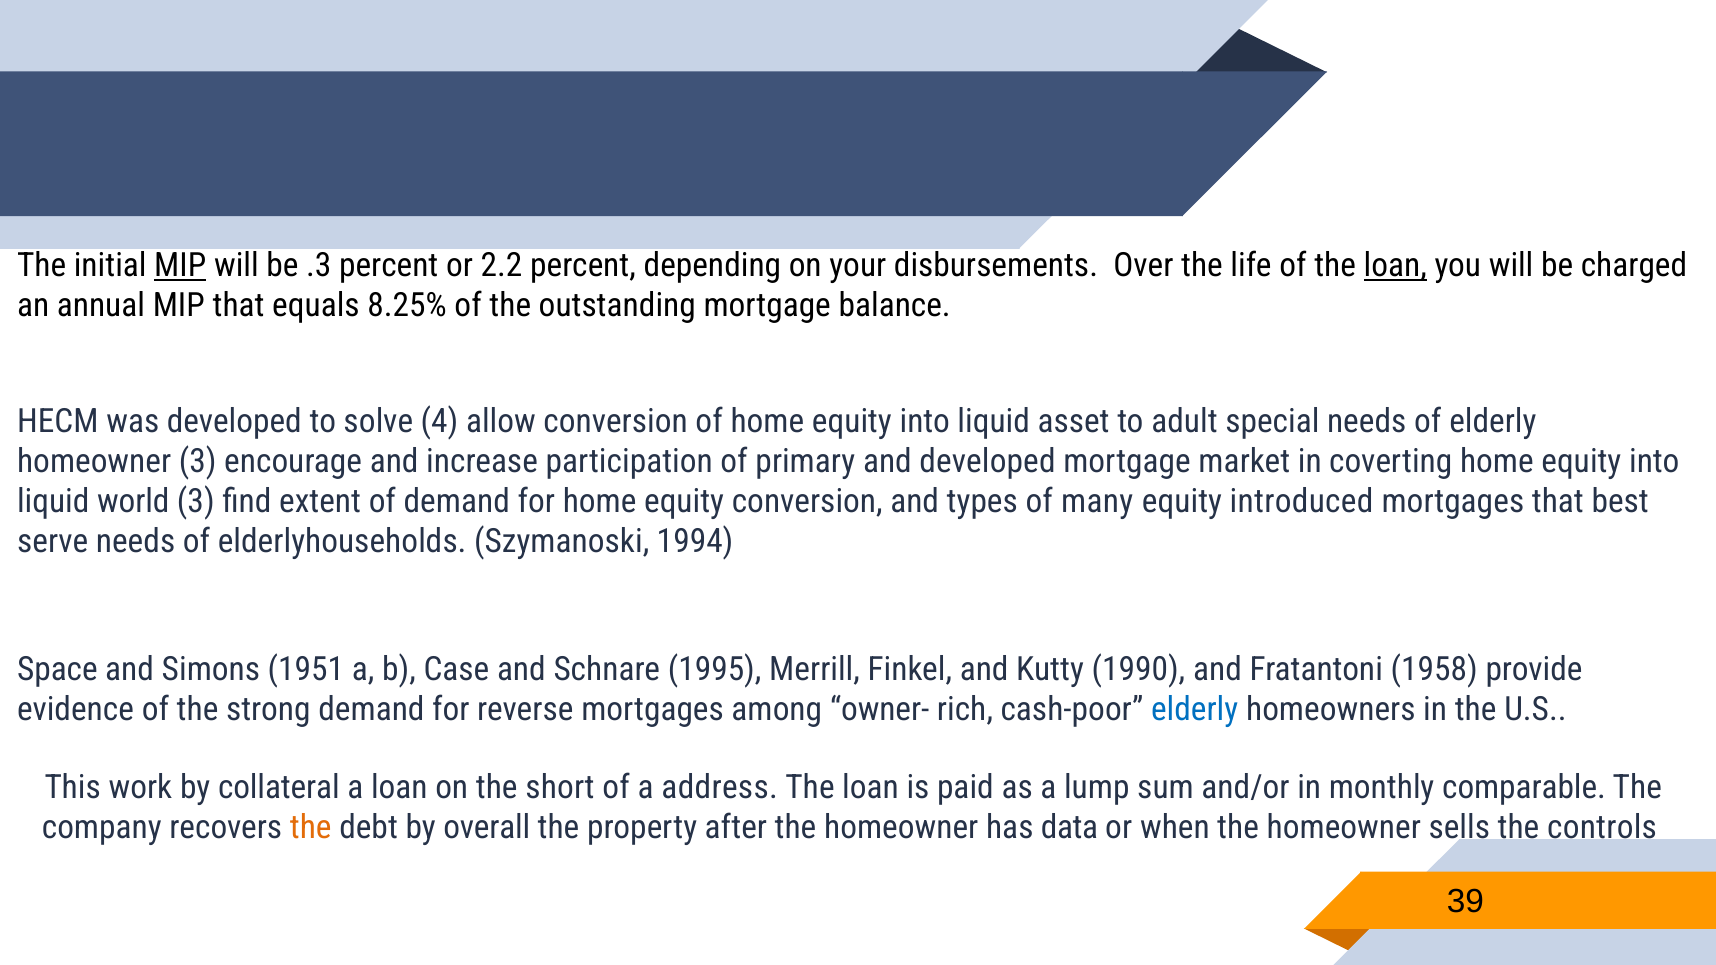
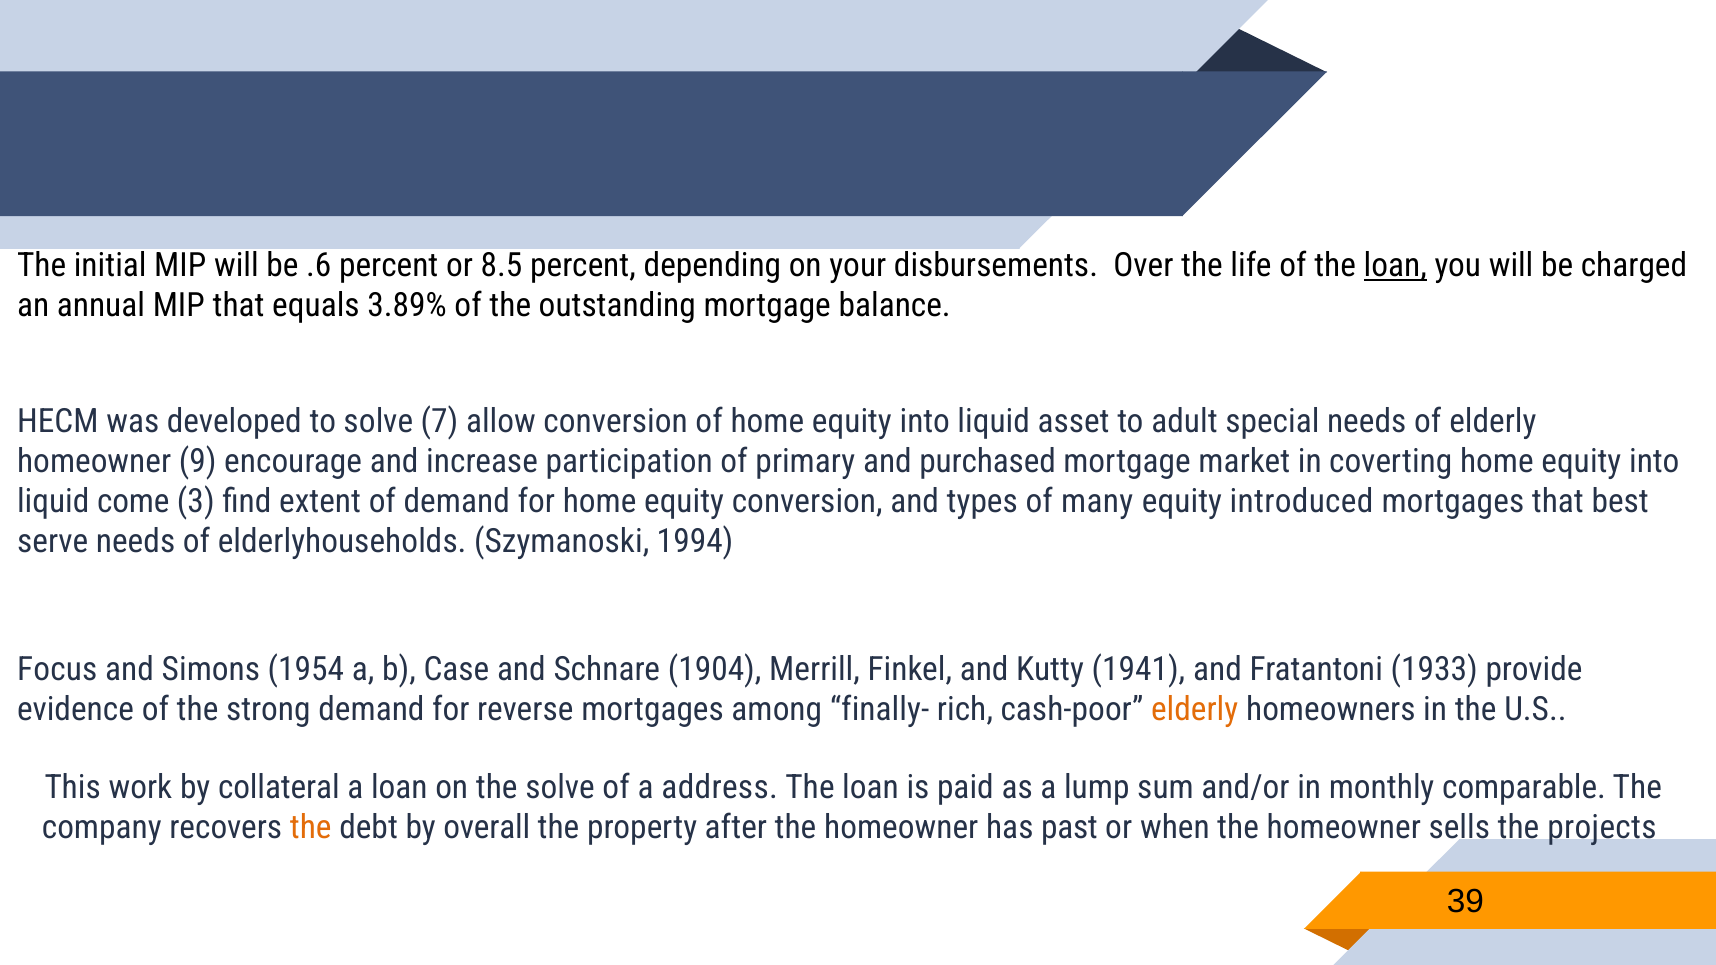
MIP underline: present -> none (180, 265)
.3: .3 -> .6 (319, 265)
2.2: 2.2 -> 8.5 (502, 265)
8.25%: 8.25% -> 3.89% (407, 306)
4: 4 -> 7 (439, 421)
homeowner 3: 3 -> 9 (198, 461)
and developed: developed -> purchased (988, 461)
world: world -> come (133, 501)
Space: Space -> Focus (57, 669)
1951: 1951 -> 1954 (306, 669)
1995: 1995 -> 1904 (715, 669)
1990: 1990 -> 1941 (1138, 669)
1958: 1958 -> 1933 (1434, 669)
owner-: owner- -> finally- (880, 709)
elderly colour: blue -> orange (1195, 709)
the short: short -> solve (560, 788)
data: data -> past (1070, 828)
controls: controls -> projects (1602, 828)
